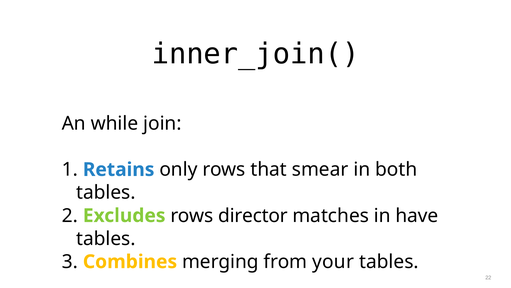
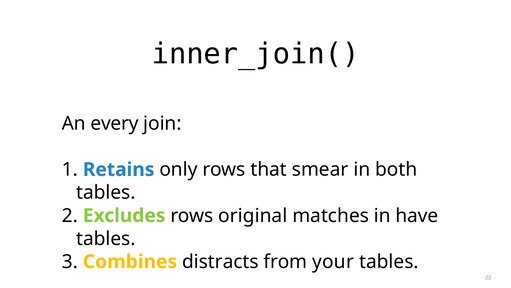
while: while -> every (115, 123)
director: director -> original (253, 215)
merging: merging -> distracts (220, 261)
